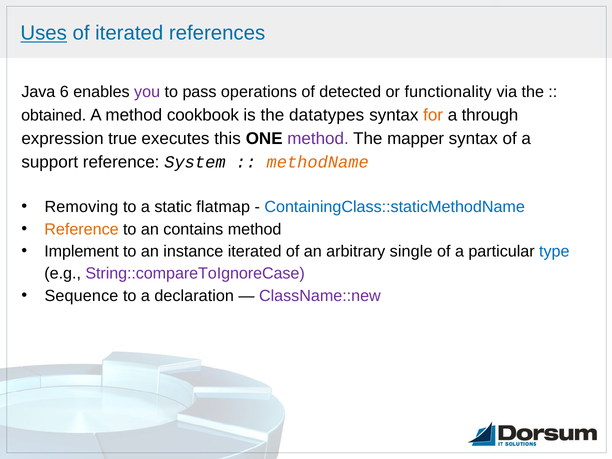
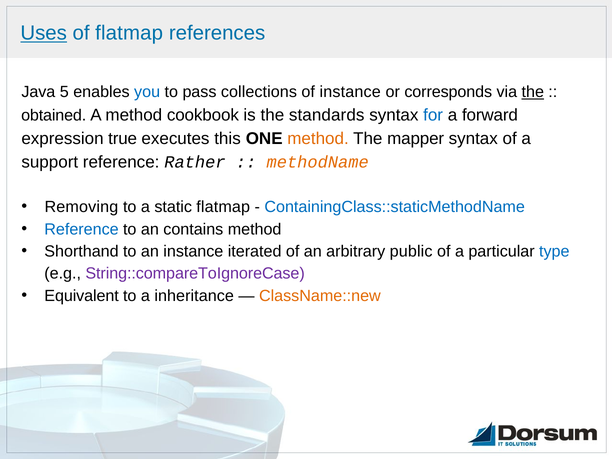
of iterated: iterated -> flatmap (129, 33)
6: 6 -> 5 (64, 92)
you colour: purple -> blue (147, 92)
operations: operations -> collections (259, 92)
of detected: detected -> instance (350, 92)
functionality: functionality -> corresponds (448, 92)
the underline: none -> present (533, 92)
datatypes: datatypes -> standards (327, 115)
for colour: orange -> blue (433, 115)
through: through -> forward (490, 115)
method colour: purple -> orange (318, 139)
System: System -> Rather (195, 162)
Reference colour: orange -> blue (82, 229)
Implement: Implement -> Shorthand (82, 251)
single: single -> public (411, 251)
Sequence: Sequence -> Equivalent (82, 296)
declaration: declaration -> inheritance (194, 296)
ClassName::new colour: purple -> orange (320, 296)
